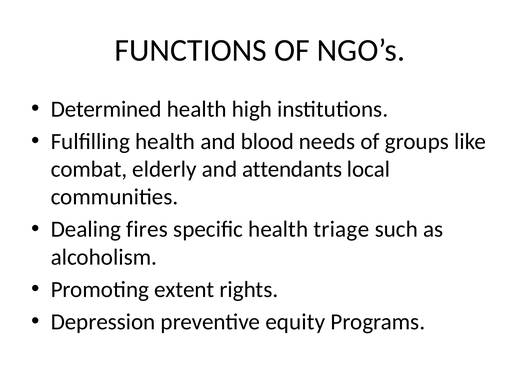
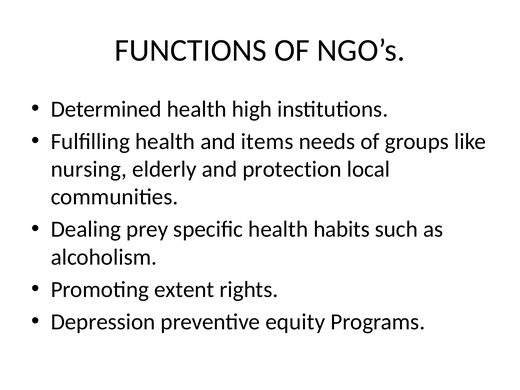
blood: blood -> items (267, 141)
combat: combat -> nursing (89, 169)
attendants: attendants -> protection (292, 169)
fires: fires -> prey (147, 229)
triage: triage -> habits (342, 229)
